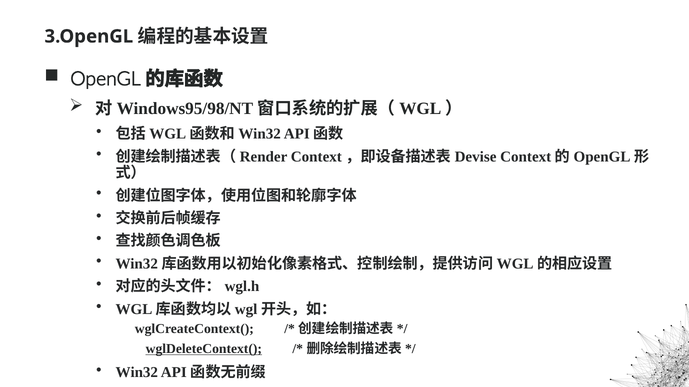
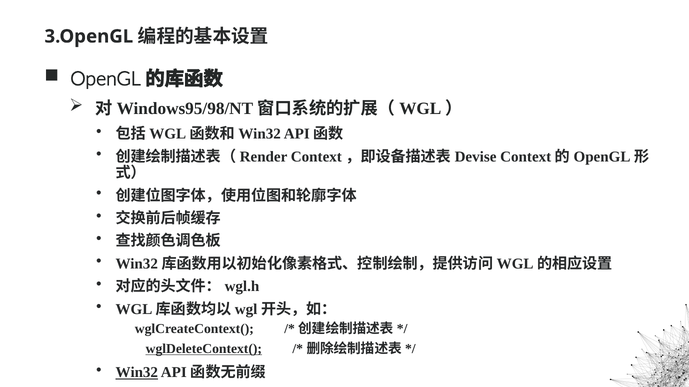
Win32 underline: none -> present (137, 373)
